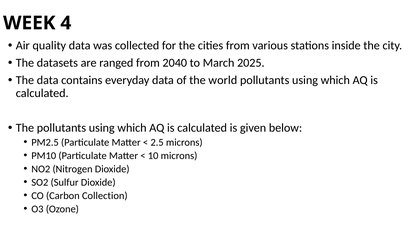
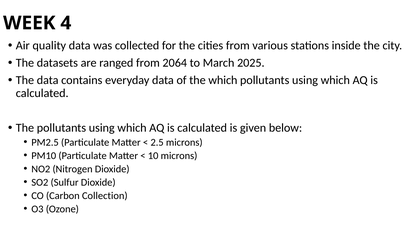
2040: 2040 -> 2064 (175, 63)
the world: world -> which (223, 80)
